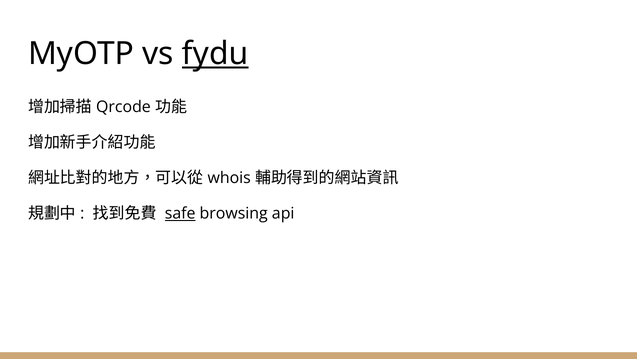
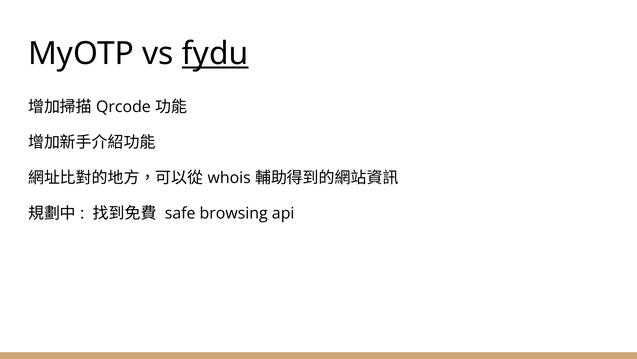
safe underline: present -> none (180, 213)
